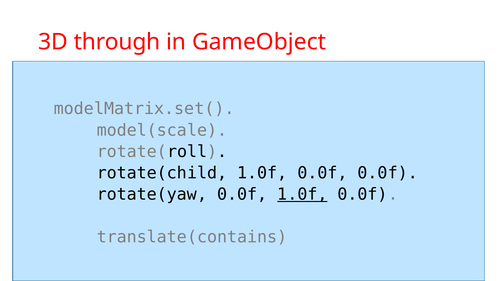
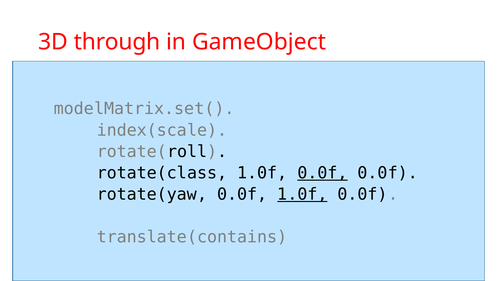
model(scale: model(scale -> index(scale (162, 130)
rotate(child: rotate(child -> rotate(class (162, 173)
0.0f underline: none -> present (322, 173)
